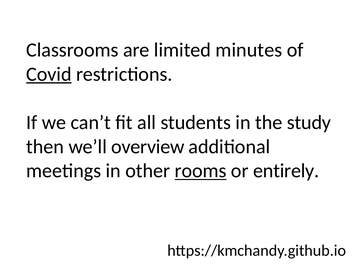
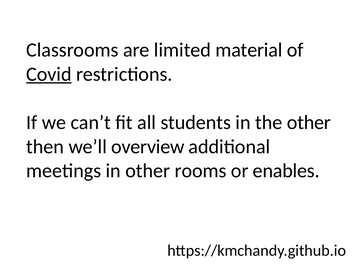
minutes: minutes -> material (249, 50)
the study: study -> other (309, 122)
rooms underline: present -> none (201, 171)
entirely: entirely -> enables (286, 171)
